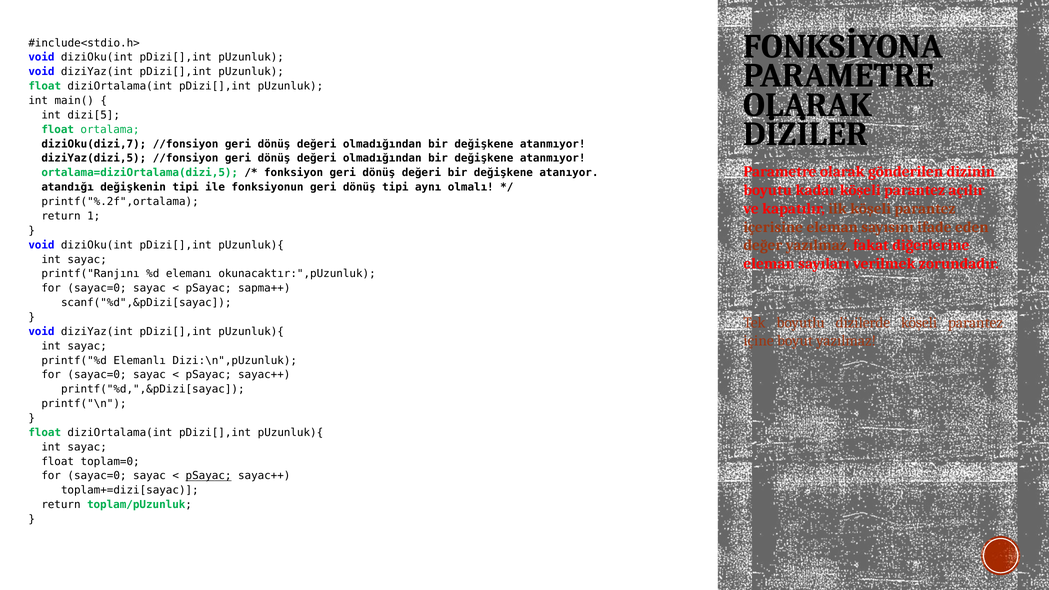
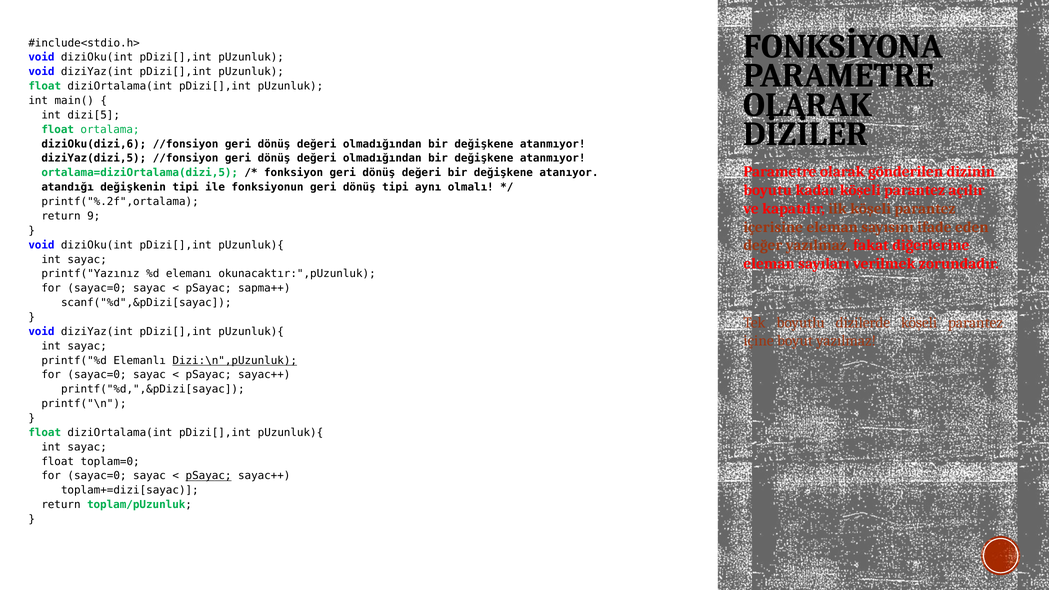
diziOku(dizi,7: diziOku(dizi,7 -> diziOku(dizi,6 (94, 144)
1: 1 -> 9 (94, 216)
printf("Ranjını: printf("Ranjını -> printf("Yazınız (91, 274)
Dizi:\n",pUzunluk underline: none -> present (235, 360)
